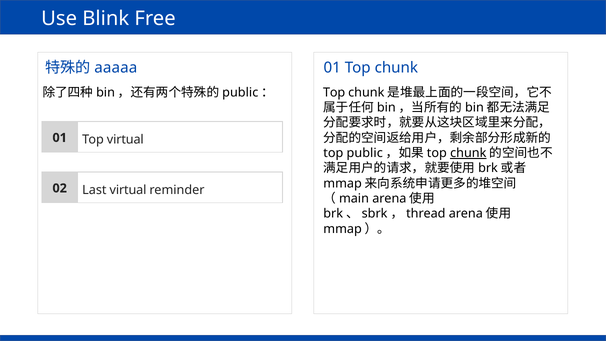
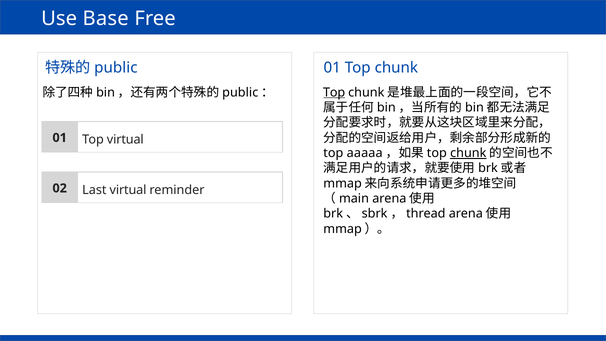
Blink: Blink -> Base (106, 19)
aaaaa: aaaaa -> public (116, 68)
Top underline: none -> present (334, 92)
top public: public -> aaaaa (365, 153)
